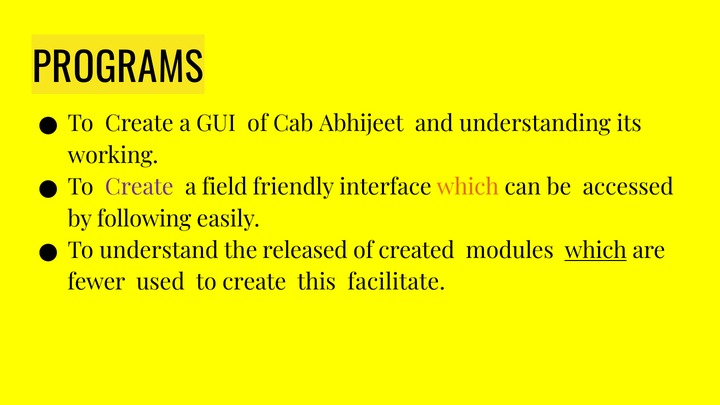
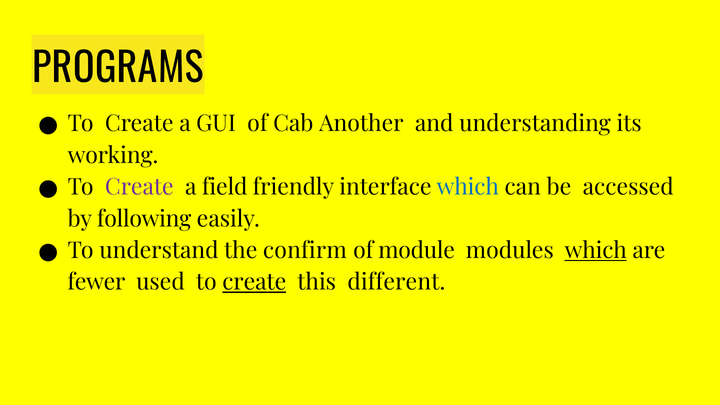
Abhijeet: Abhijeet -> Another (361, 124)
which colour: orange -> blue (468, 187)
released: released -> confirm (305, 251)
created: created -> module (417, 251)
create underline: none -> present (254, 282)
facilitate: facilitate -> different (396, 282)
